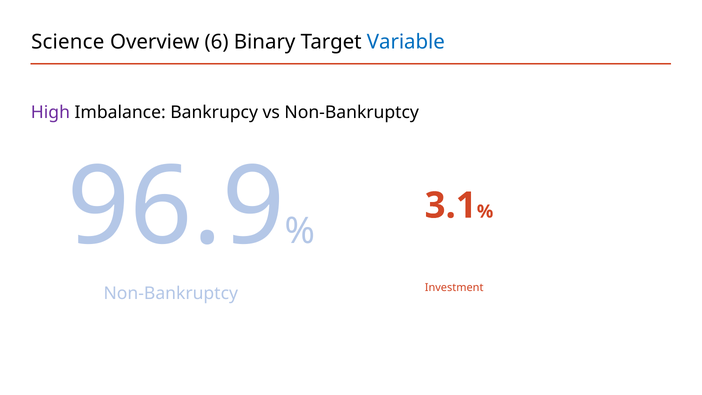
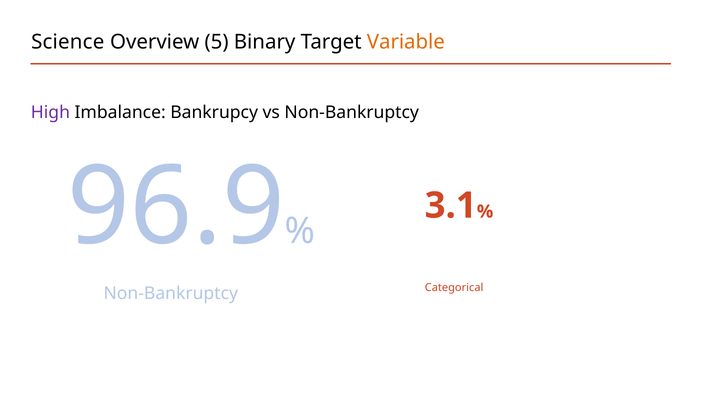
6: 6 -> 5 (217, 42)
Variable colour: blue -> orange (406, 42)
Investment: Investment -> Categorical (454, 287)
